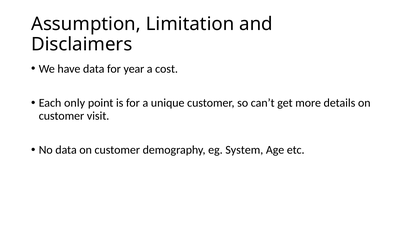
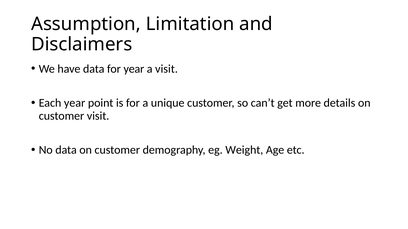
a cost: cost -> visit (167, 69)
Each only: only -> year (75, 103)
System: System -> Weight (244, 150)
